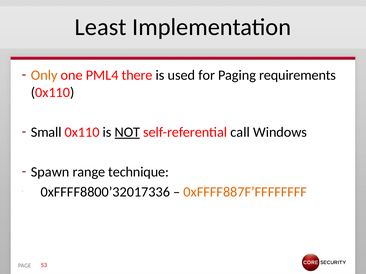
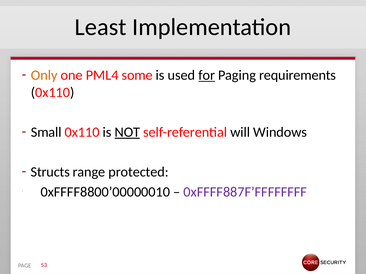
there: there -> some (137, 75)
for underline: none -> present (207, 75)
call: call -> will (240, 132)
Spawn: Spawn -> Structs (50, 172)
technique: technique -> protected (139, 172)
0xFFFF8800’32017336: 0xFFFF8800’32017336 -> 0xFFFF8800’00000010 (105, 192)
0xFFFF887F’FFFFFFFF colour: orange -> purple (245, 192)
